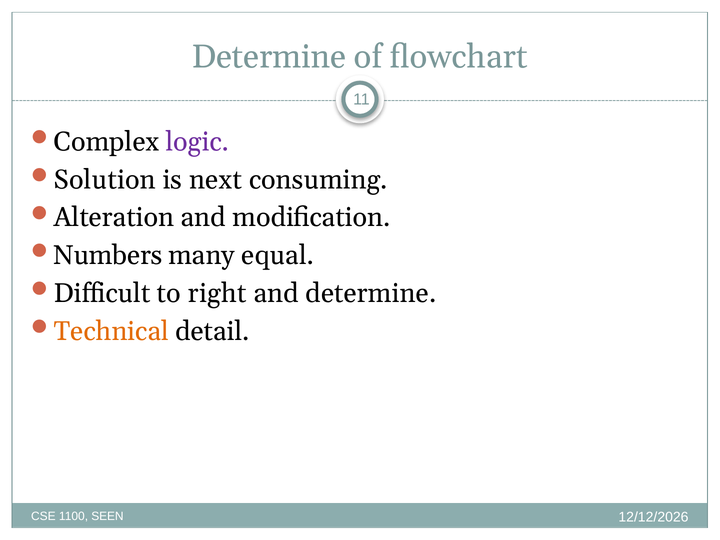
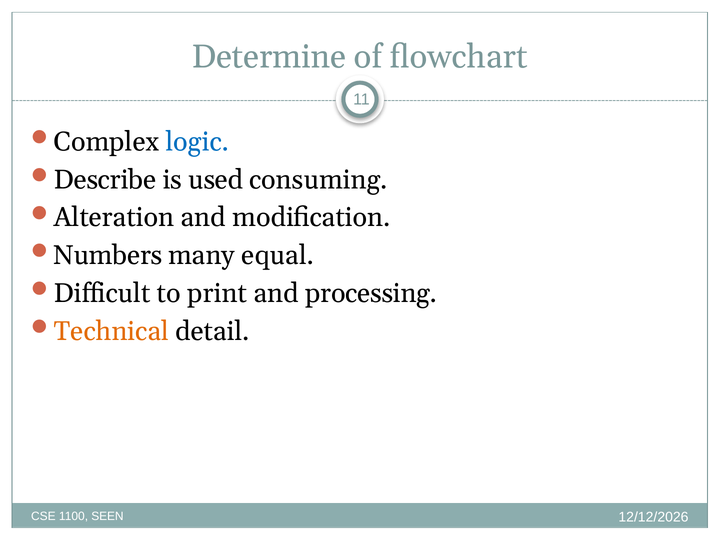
logic colour: purple -> blue (197, 142)
Solution: Solution -> Describe (105, 180)
next: next -> used (216, 180)
right: right -> print (217, 293)
and determine: determine -> processing (371, 293)
